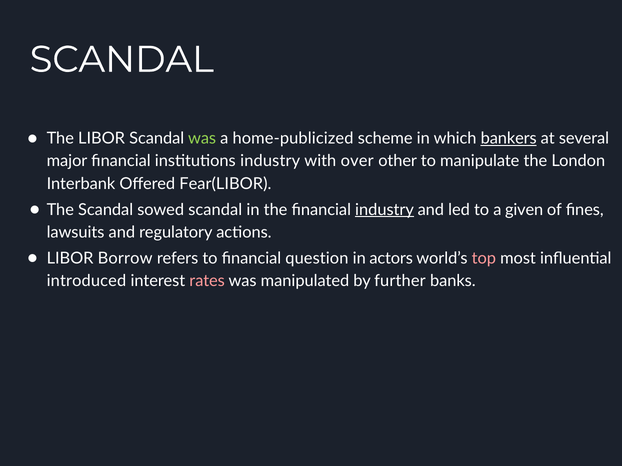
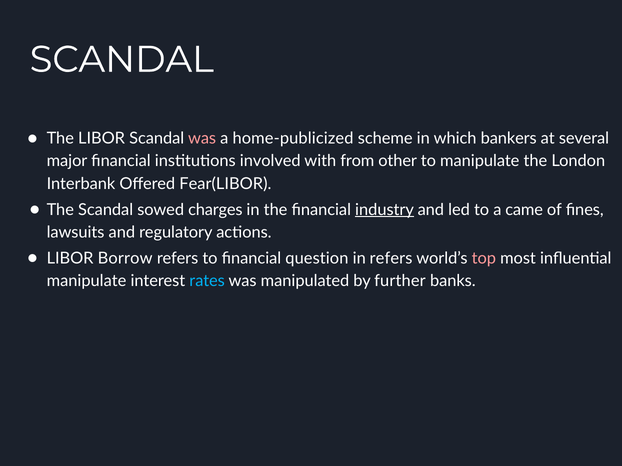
was colour: light green -> pink (202, 139)
bankers underline: present -> none (509, 139)
institutions industry: industry -> involved (270, 161)
over: over -> from (357, 161)
sowed scandal: scandal -> charges (215, 210)
given: given -> came (524, 210)
in actors: actors -> refers (391, 259)
introduced: introduced -> manipulate (86, 281)
rates colour: pink -> light blue (207, 281)
